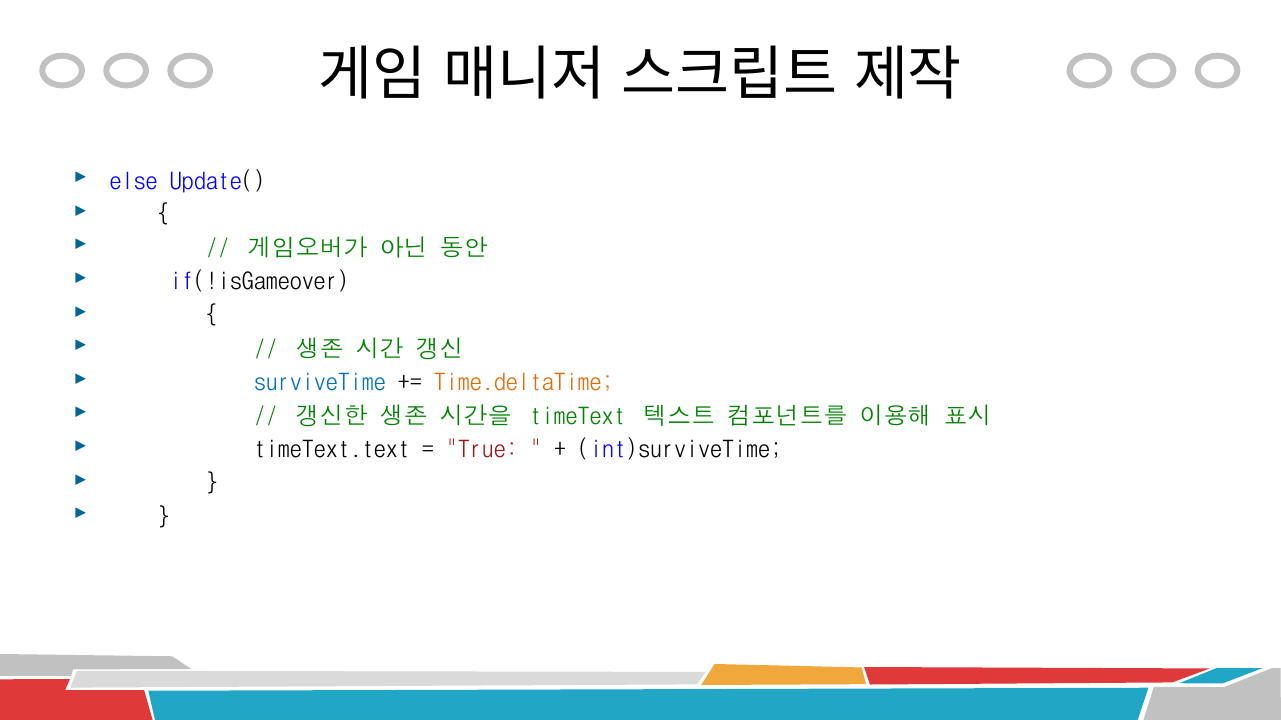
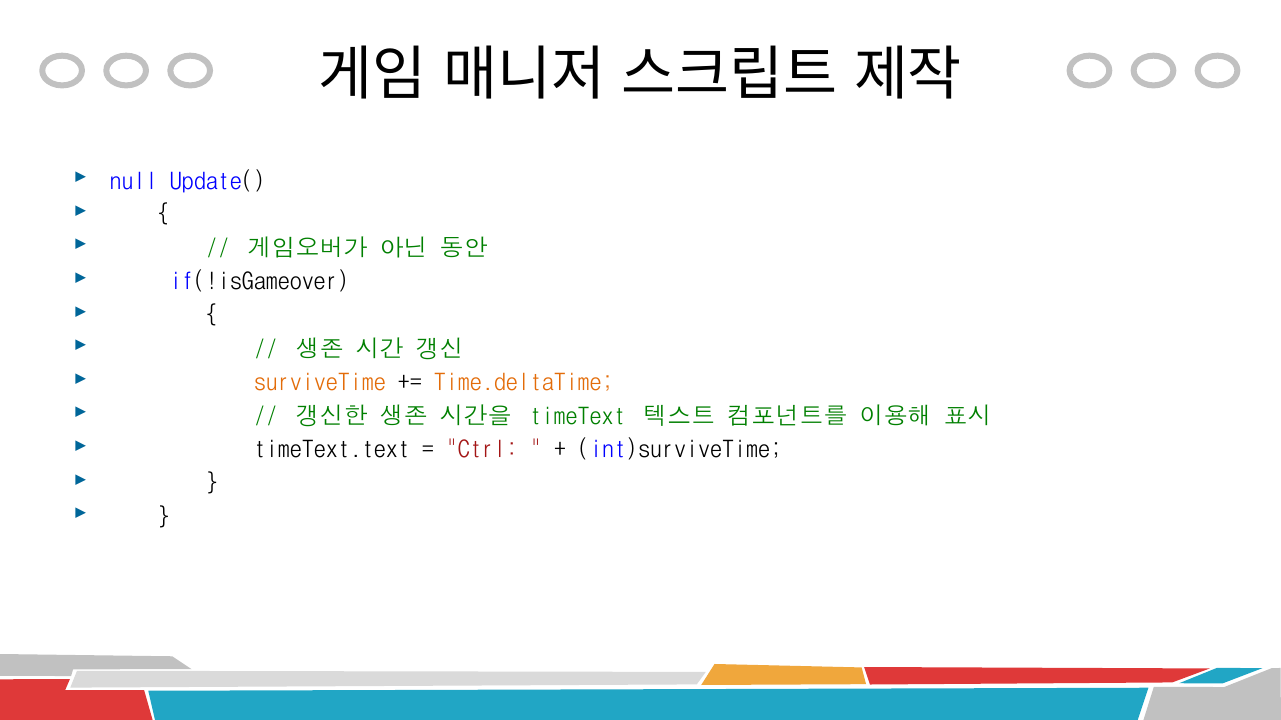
else: else -> null (134, 181)
surviveTime colour: blue -> orange (320, 383)
True: True -> Ctrl (482, 450)
